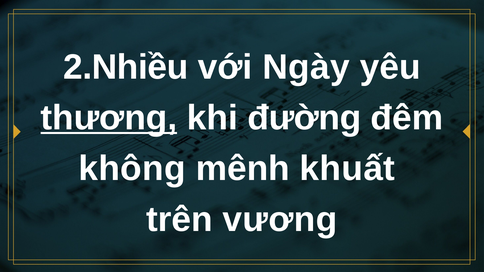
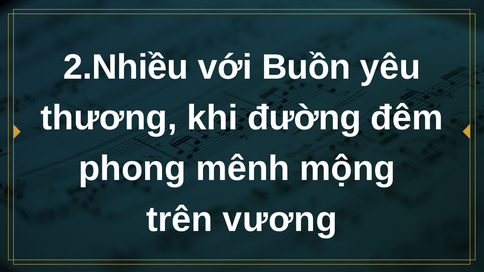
Ngày: Ngày -> Buồn (306, 67)
thương underline: present -> none (109, 118)
không: không -> phong (132, 169)
khuất: khuất -> mộng (348, 169)
